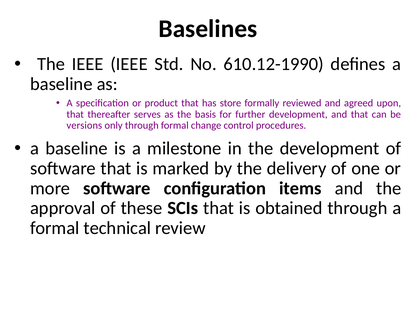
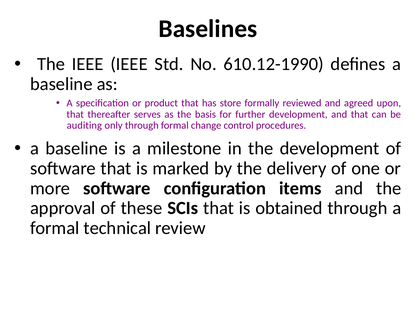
versions: versions -> auditing (84, 126)
